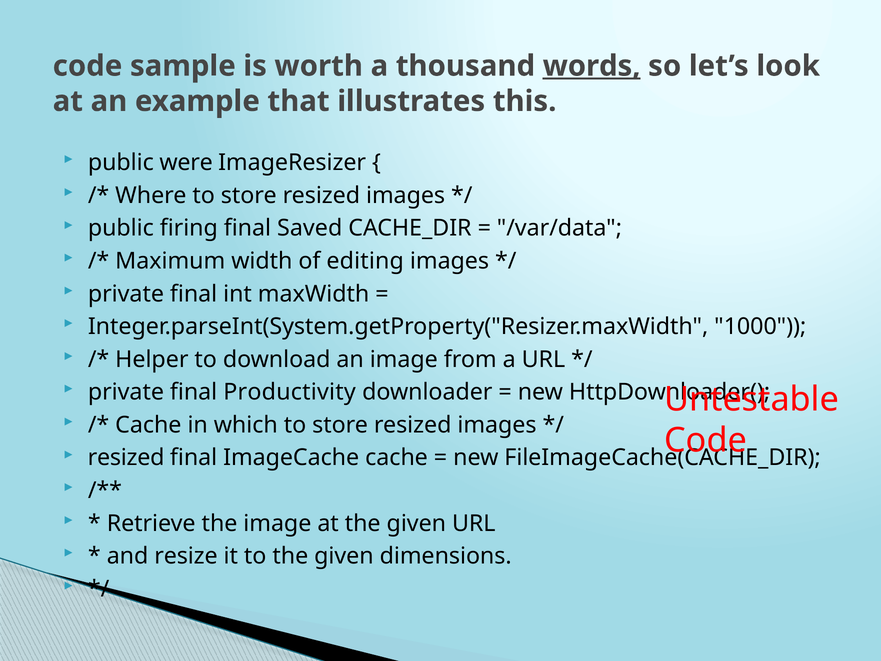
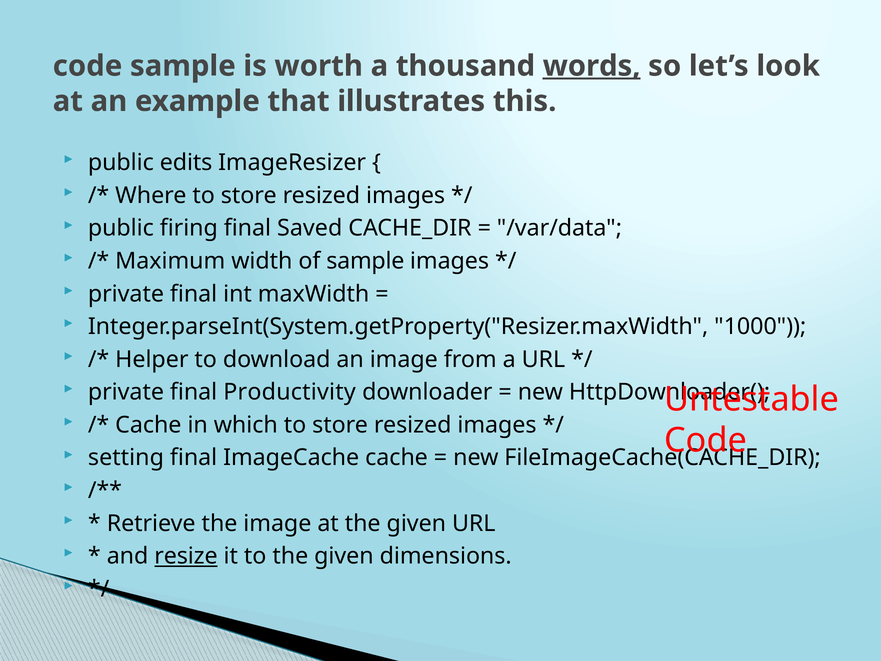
were: were -> edits (186, 163)
of editing: editing -> sample (365, 261)
resized: resized -> setting (126, 458)
resize underline: none -> present (186, 556)
